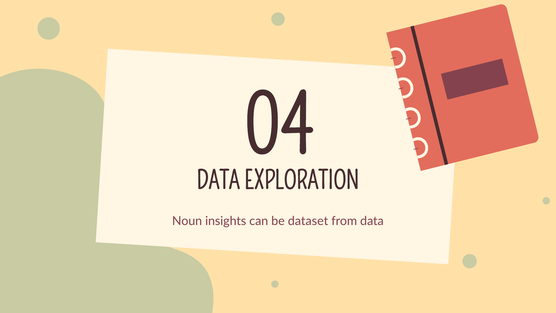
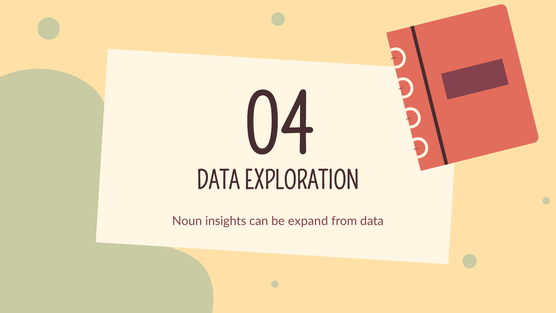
dataset: dataset -> expand (308, 221)
